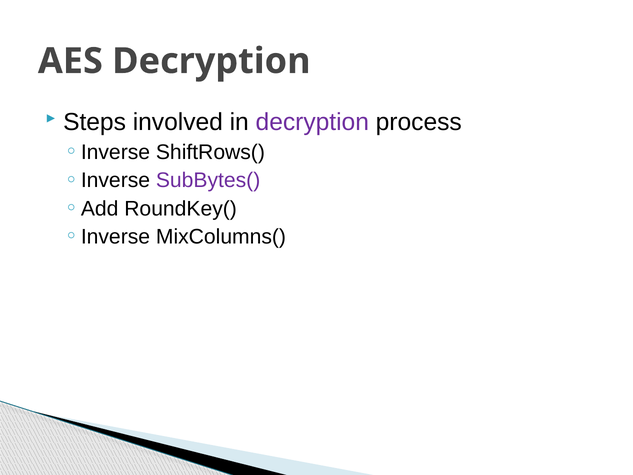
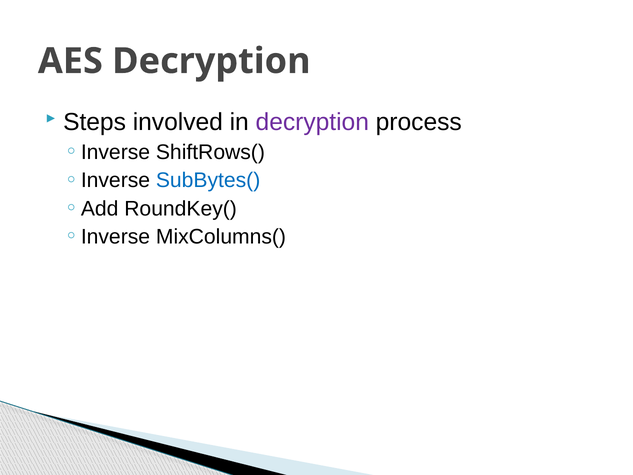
SubBytes( colour: purple -> blue (208, 180)
